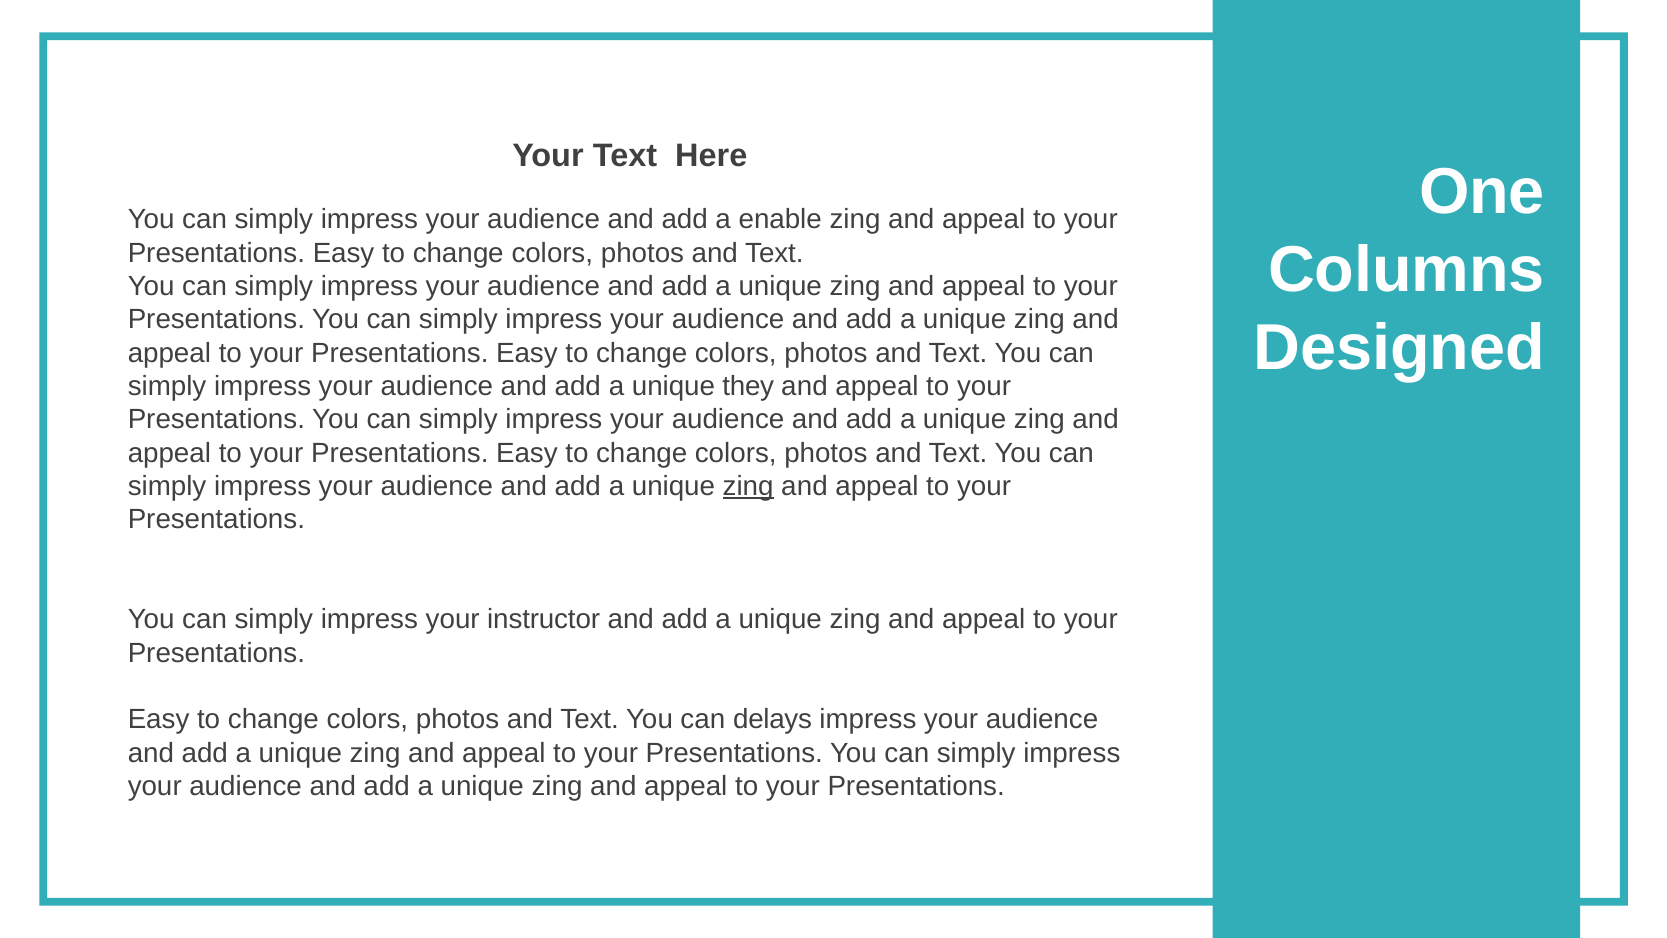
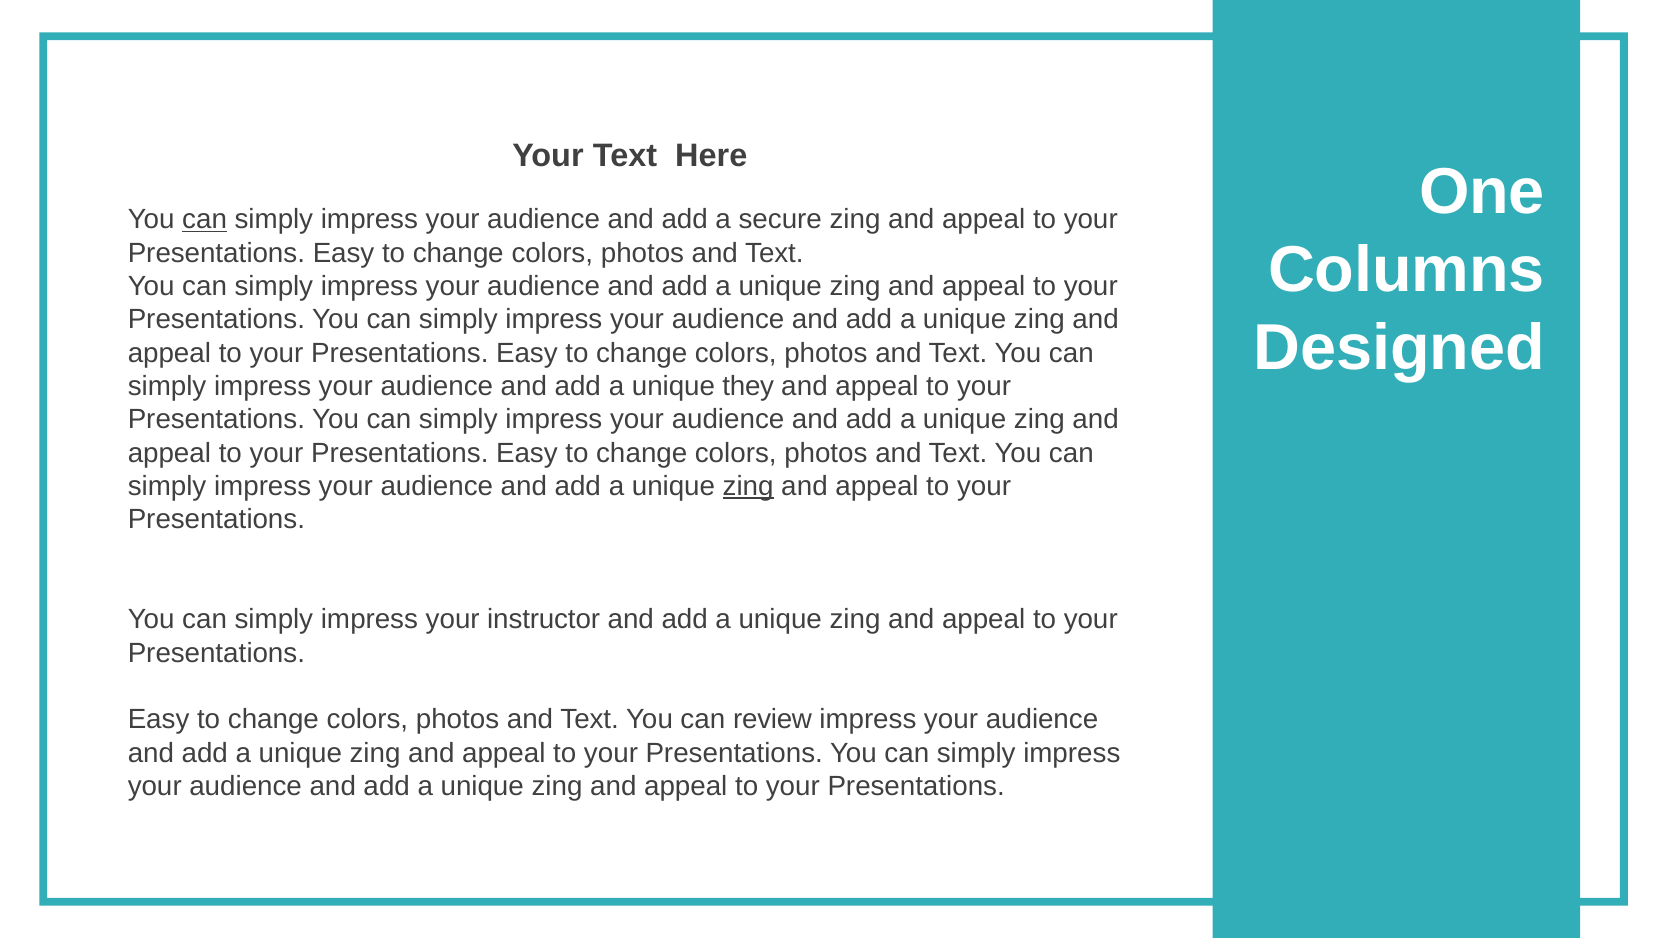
can underline: none -> present (205, 219)
enable: enable -> secure (780, 219)
delays: delays -> review (773, 720)
